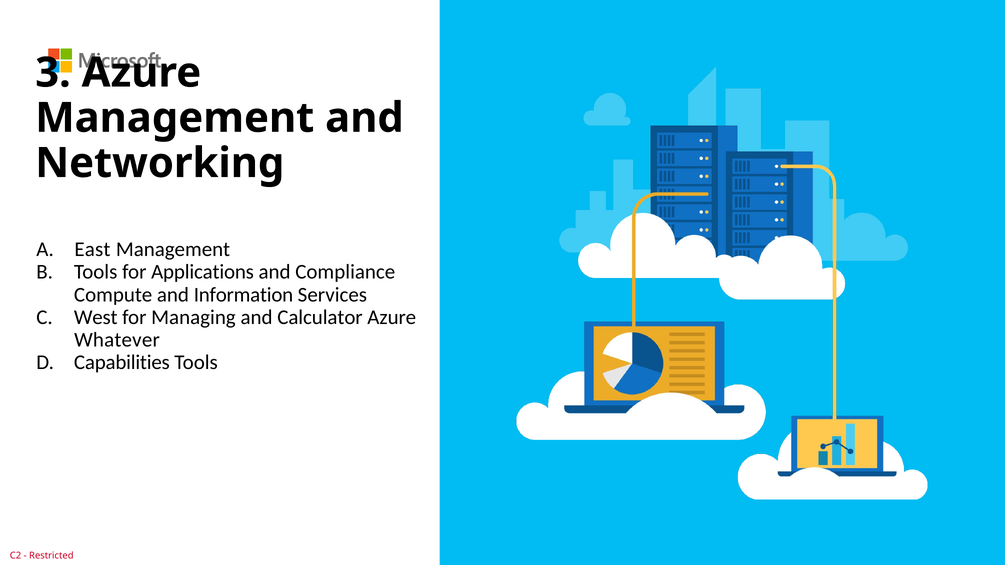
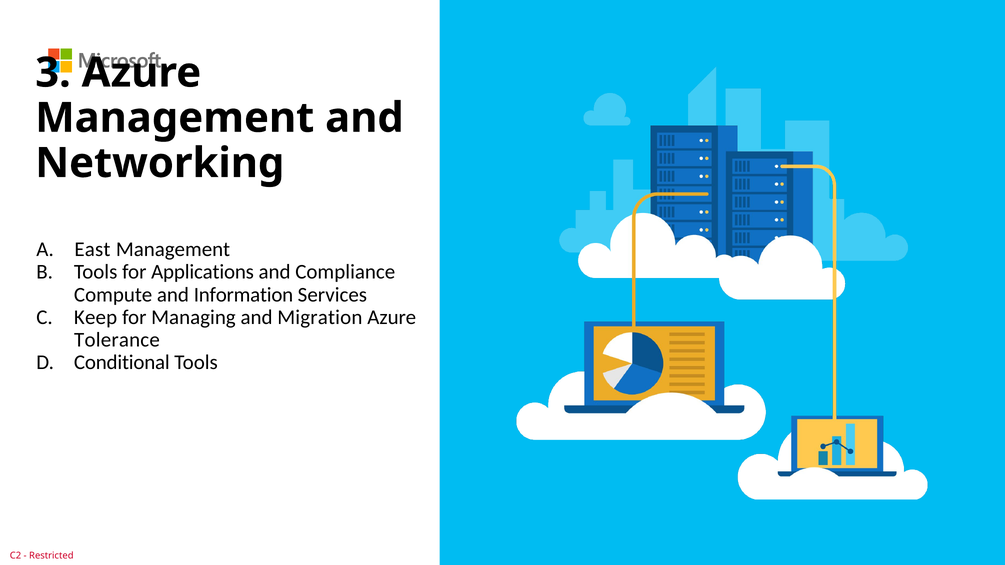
West: West -> Keep (96, 317)
Calculator: Calculator -> Migration (320, 317)
Whatever: Whatever -> Tolerance (117, 340)
Capabilities: Capabilities -> Conditional (122, 363)
